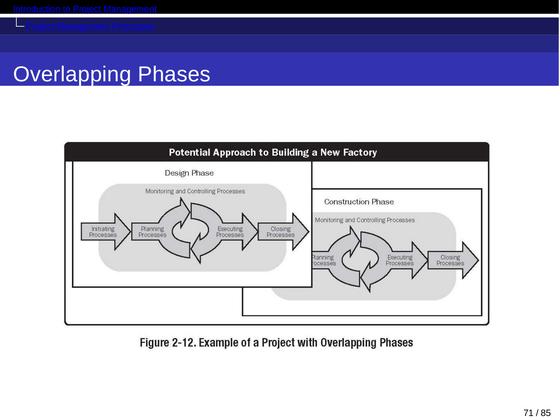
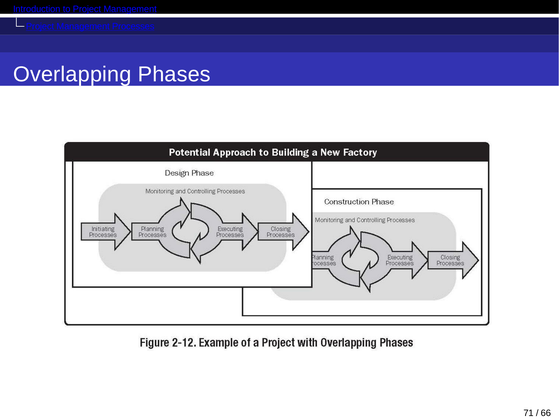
85: 85 -> 66 (546, 413)
